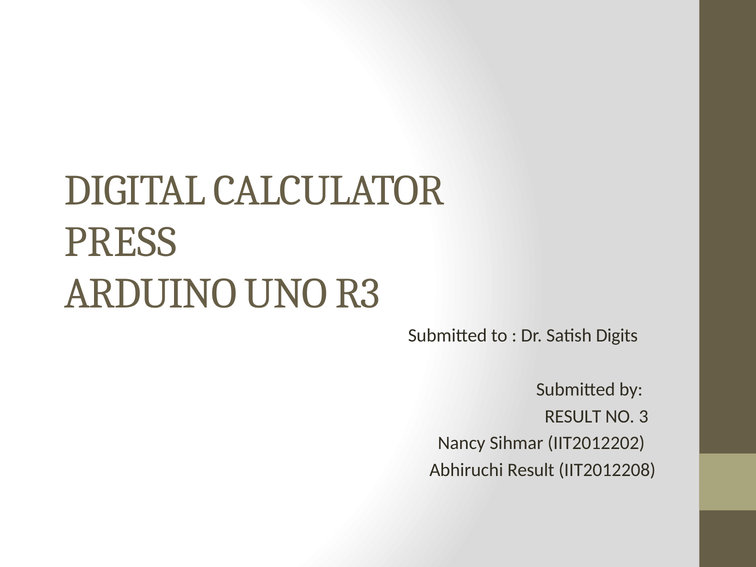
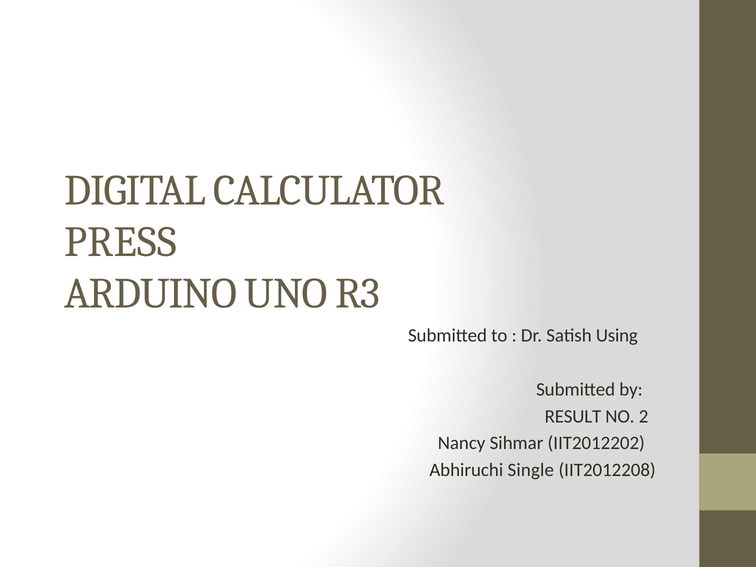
Digits: Digits -> Using (617, 336)
3: 3 -> 2 (644, 416)
Abhiruchi Result: Result -> Single (531, 470)
